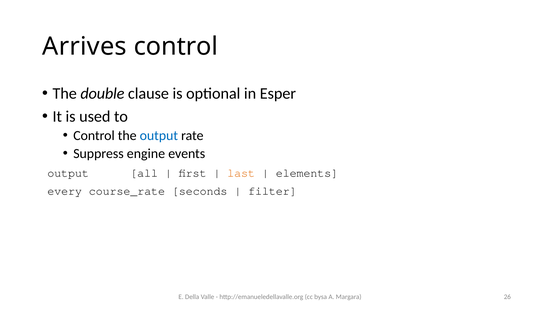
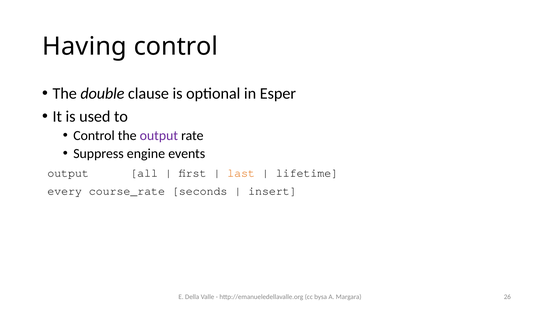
Arrives: Arrives -> Having (85, 46)
output colour: blue -> purple (159, 136)
elements: elements -> lifetime (307, 173)
filter: filter -> insert (272, 191)
